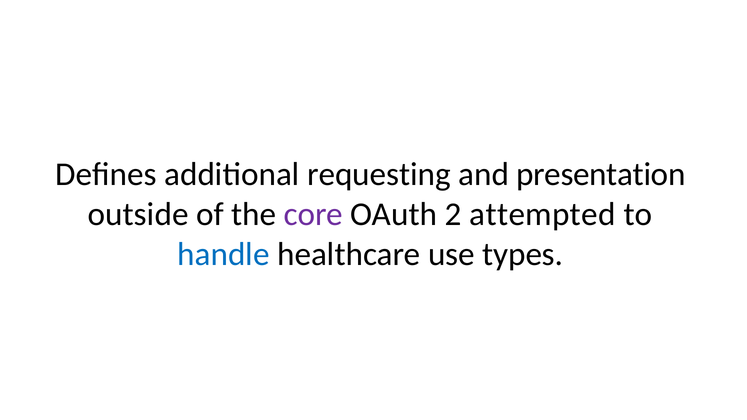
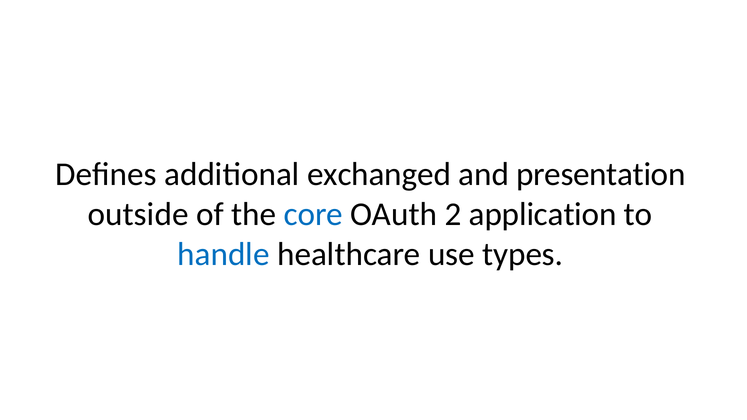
requesting: requesting -> exchanged (379, 174)
core colour: purple -> blue (313, 214)
attempted: attempted -> application (543, 214)
